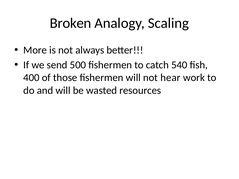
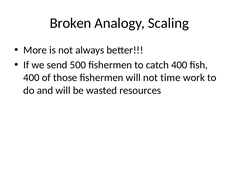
catch 540: 540 -> 400 (179, 65)
hear: hear -> time (170, 78)
